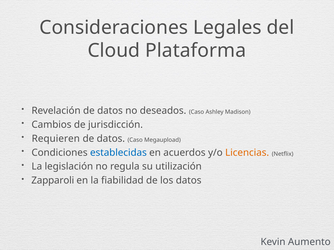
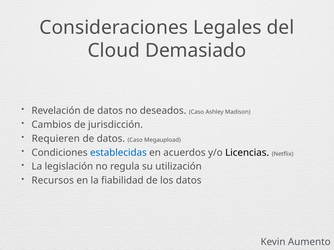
Plataforma: Plataforma -> Demasiado (196, 51)
Licencias colour: orange -> black (247, 153)
Zapparoli: Zapparoli -> Recursos (53, 181)
